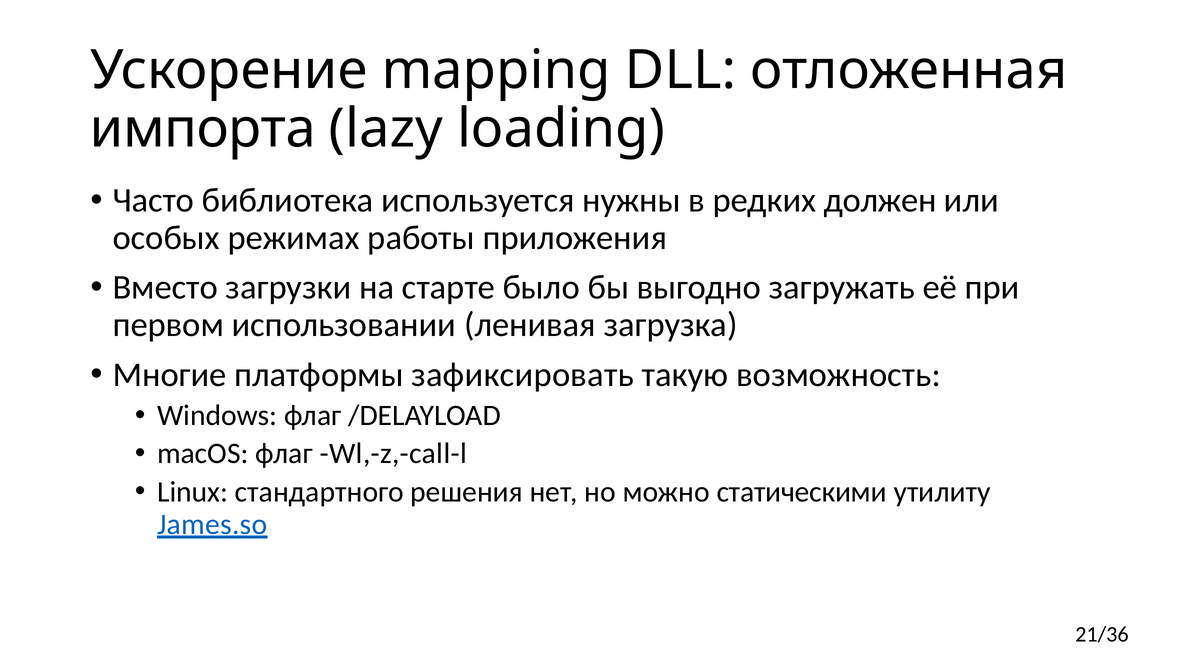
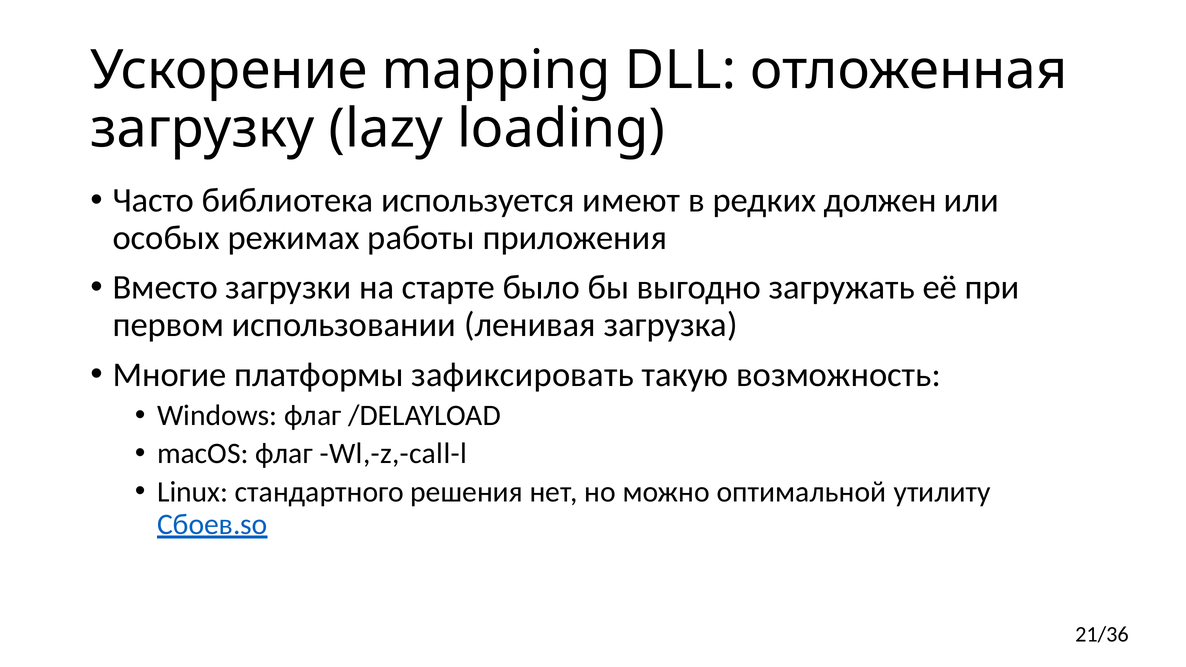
импорта: импорта -> загрузку (203, 129)
нужны: нужны -> имеют (631, 201)
статическими: статическими -> оптимальной (801, 492)
James.so: James.so -> Сбоев.so (212, 524)
